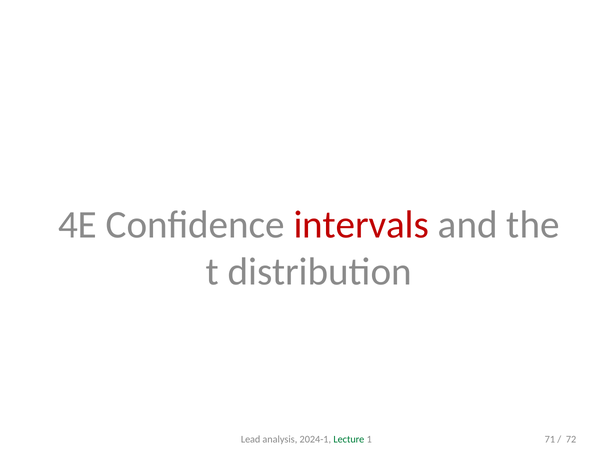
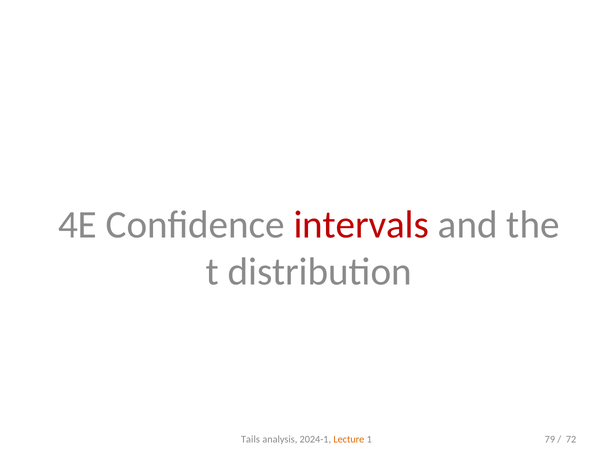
Lead: Lead -> Tails (250, 439)
Lecture colour: green -> orange (349, 439)
71: 71 -> 79 (550, 439)
